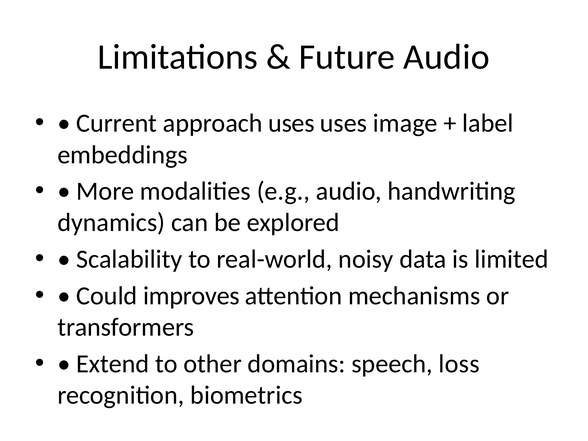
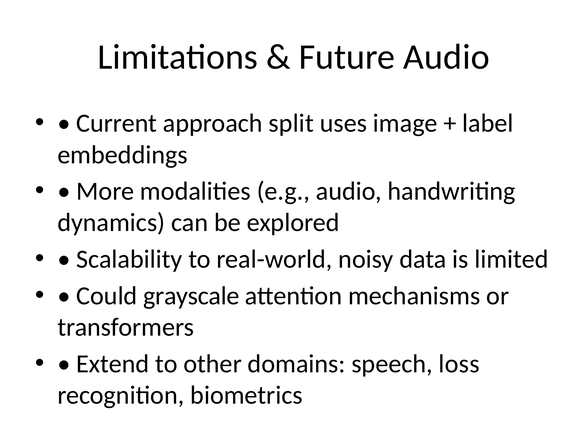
approach uses: uses -> split (291, 123)
improves: improves -> grayscale (191, 296)
